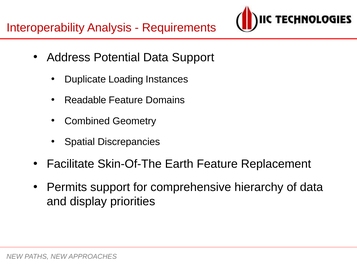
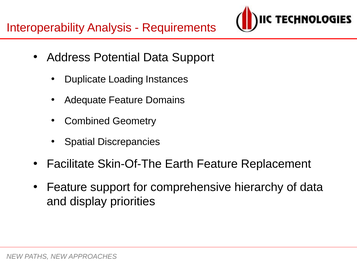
Readable: Readable -> Adequate (85, 100)
Permits: Permits -> Feature (67, 187)
